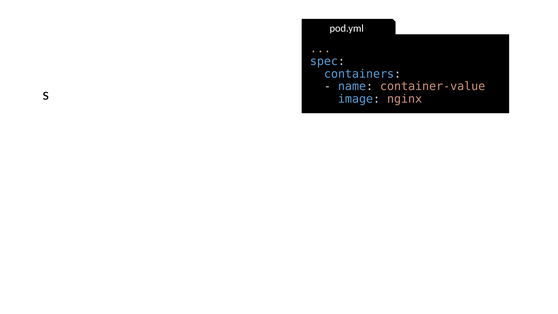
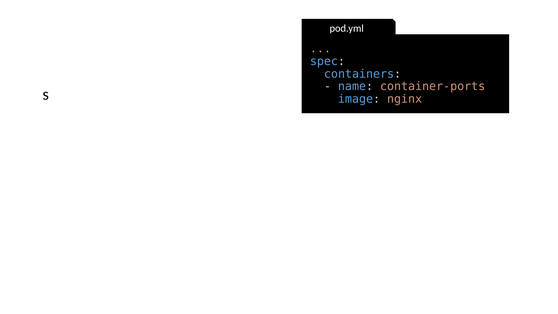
container-value: container-value -> container-ports (433, 86)
